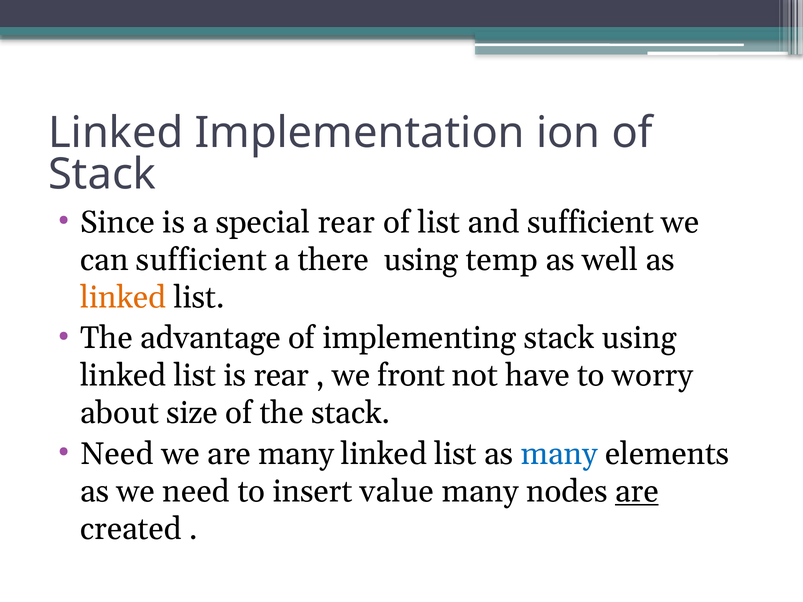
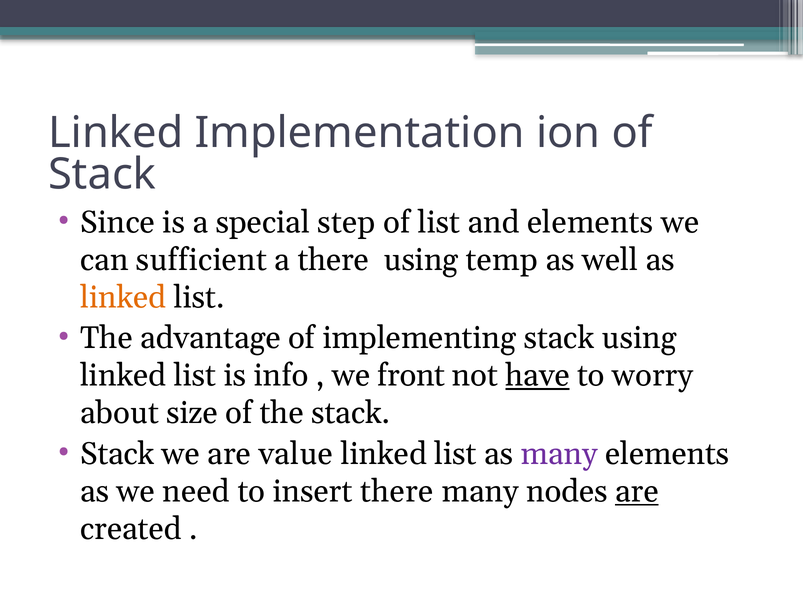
special rear: rear -> step (347, 222)
and sufficient: sufficient -> elements (590, 222)
is rear: rear -> info (281, 376)
have underline: none -> present (537, 376)
Need: Need -> Stack (117, 454)
are many: many -> value (296, 454)
many colour: blue -> purple (559, 454)
insert value: value -> there (397, 492)
